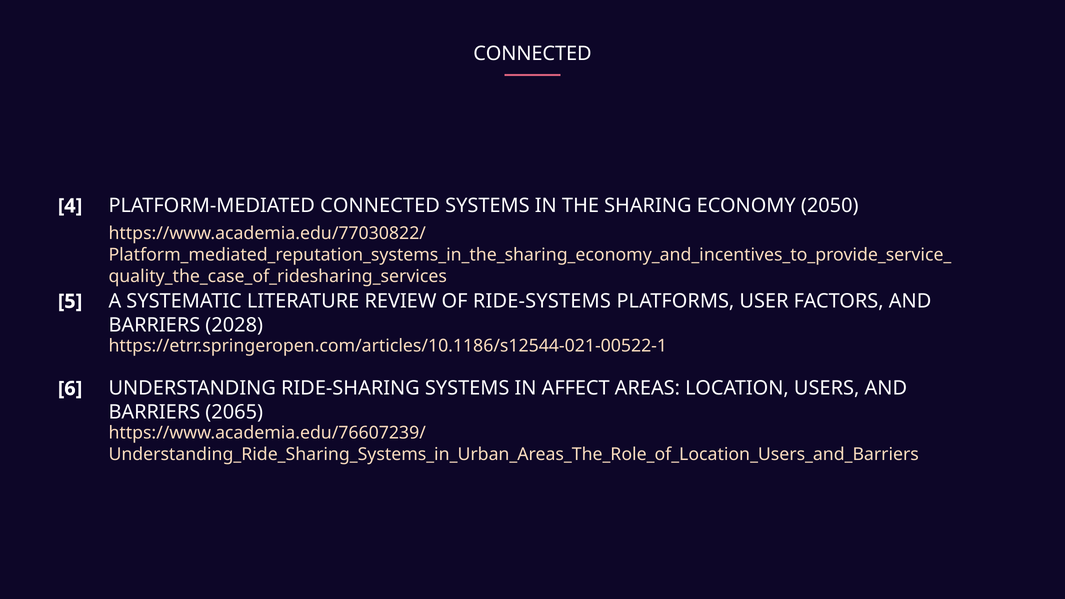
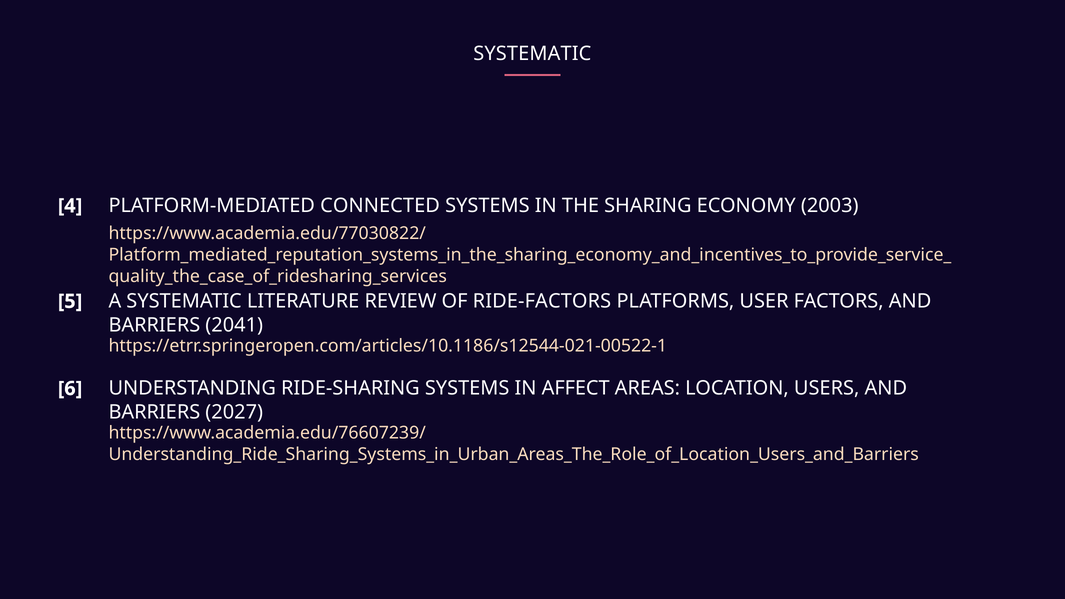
CONNECTED: CONNECTED -> SYSTEMATIC (532, 53)
2050: 2050 -> 2003 (830, 206)
RIDE-SYSTEMS: RIDE-SYSTEMS -> RIDE-FACTORS (542, 301)
2028: 2028 -> 2041 (234, 325)
2065: 2065 -> 2027 (234, 412)
